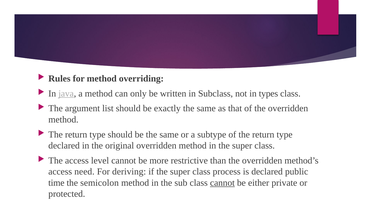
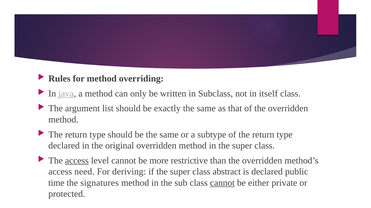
types: types -> itself (268, 94)
access underline: none -> present (77, 161)
process: process -> abstract (227, 172)
semicolon: semicolon -> signatures (100, 183)
